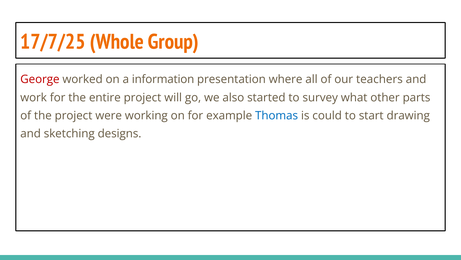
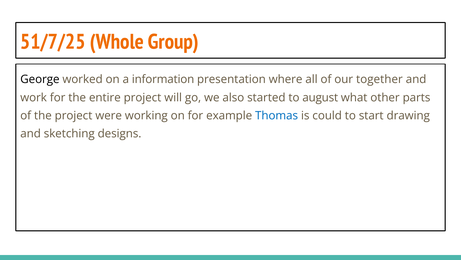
17/7/25: 17/7/25 -> 51/7/25 (53, 42)
George colour: red -> black (40, 79)
teachers: teachers -> together (379, 79)
survey: survey -> august (320, 97)
